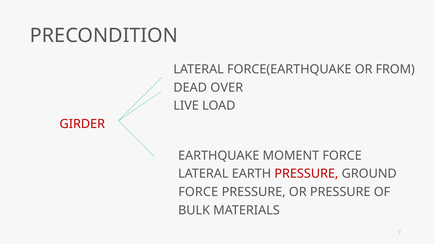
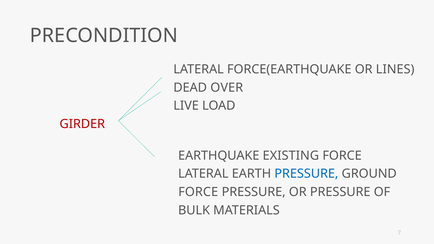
FROM: FROM -> LINES (395, 69)
MOMENT: MOMENT -> EXISTING (291, 156)
PRESSURE colour: red -> blue (306, 174)
